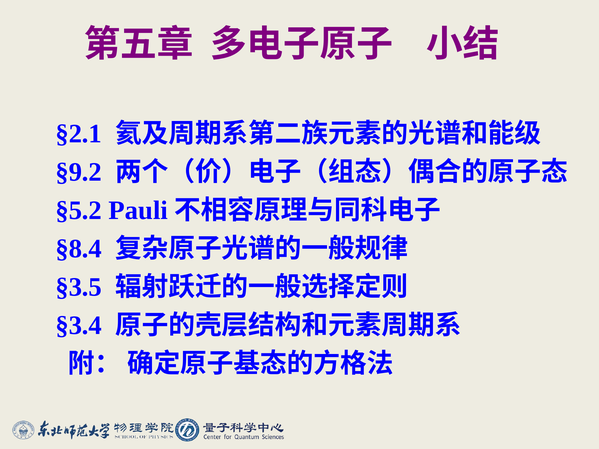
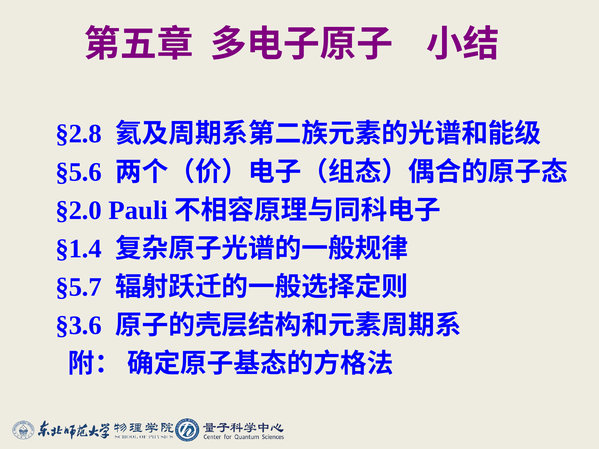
§2.1: §2.1 -> §2.8 (79, 134)
§9.2: §9.2 -> §5.6 (79, 172)
§5.2: §5.2 -> §2.0 (79, 211)
§8.4: §8.4 -> §1.4 (79, 249)
§3.5: §3.5 -> §5.7 (79, 287)
§3.4: §3.4 -> §3.6 (79, 326)
